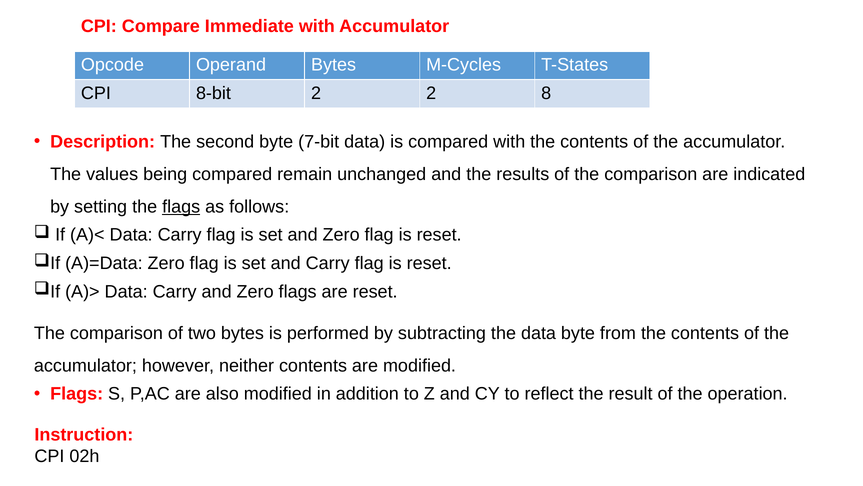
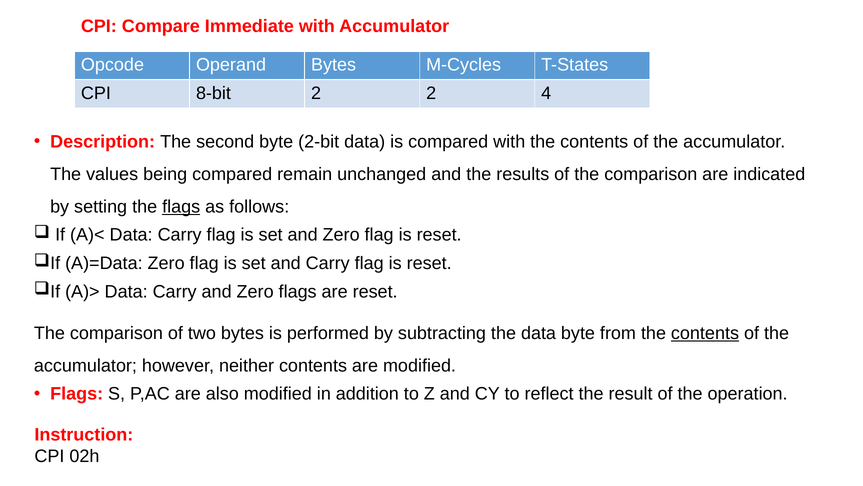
8: 8 -> 4 (546, 93)
7-bit: 7-bit -> 2-bit (319, 142)
contents underline: none -> present (705, 333)
